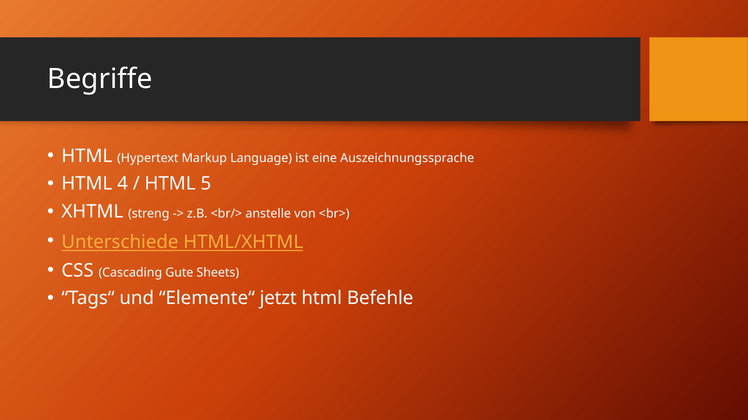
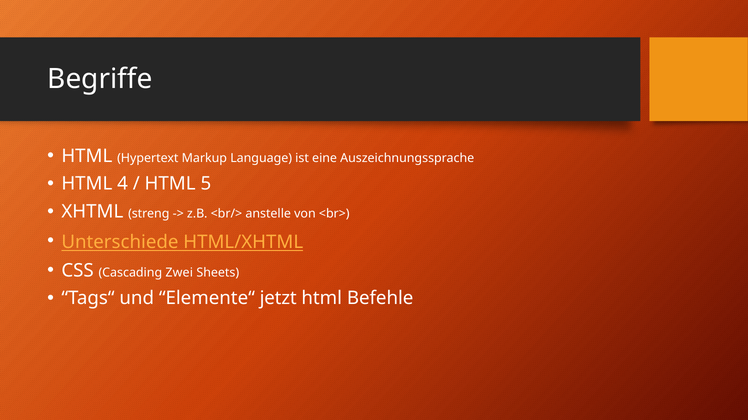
Gute: Gute -> Zwei (179, 273)
